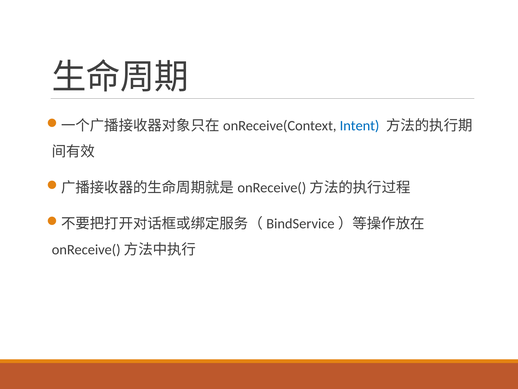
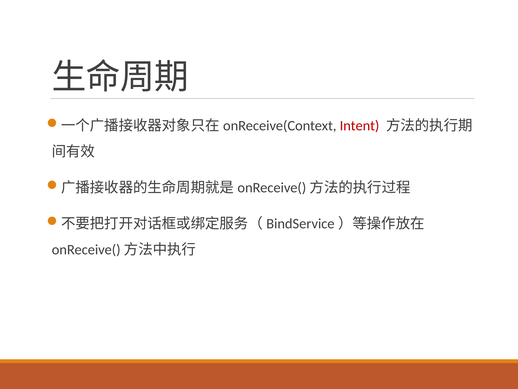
Intent colour: blue -> red (360, 125)
